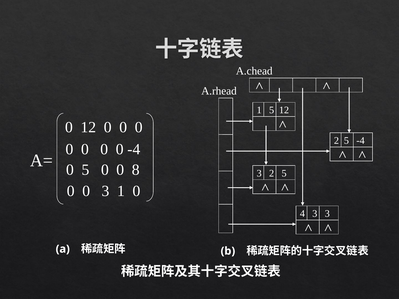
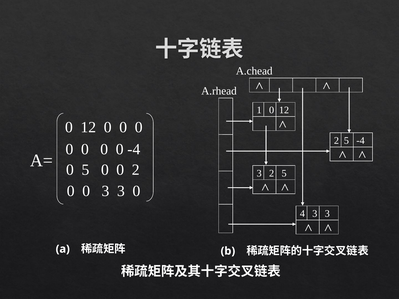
1 5: 5 -> 0 (272, 110)
0 8: 8 -> 2 (136, 170)
0 3 1: 1 -> 3 (121, 191)
